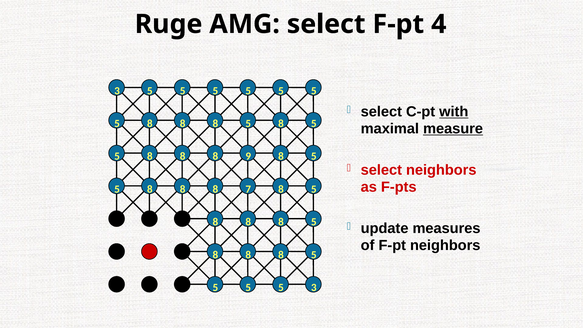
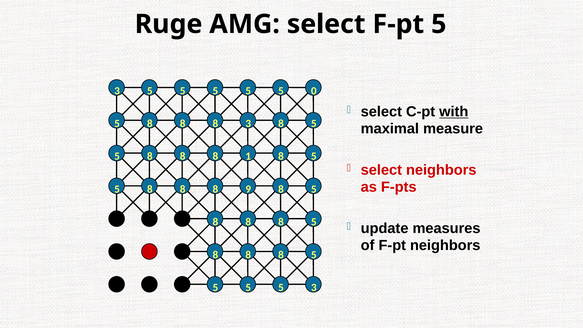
F-pt 4: 4 -> 5 (439, 24)
5: 5 -> 0 (314, 91)
5: 5 -> 3 (248, 124)
measure underline: present -> none (453, 129)
9: 9 -> 1 (248, 156)
7: 7 -> 9 (248, 189)
